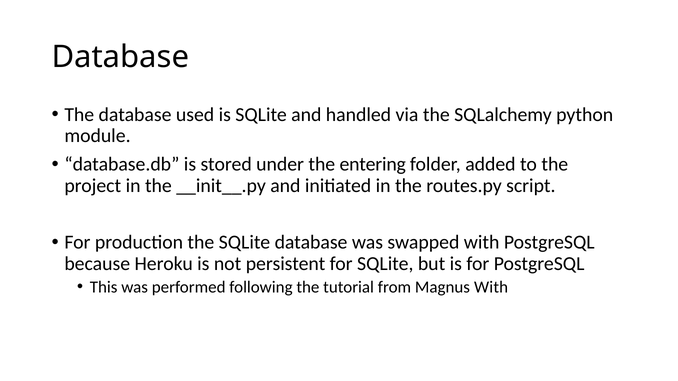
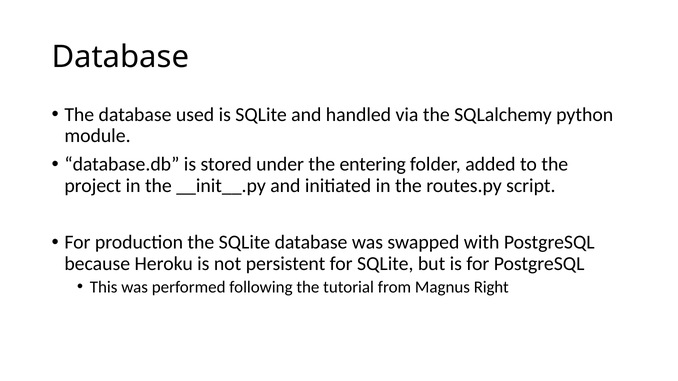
Magnus With: With -> Right (491, 287)
